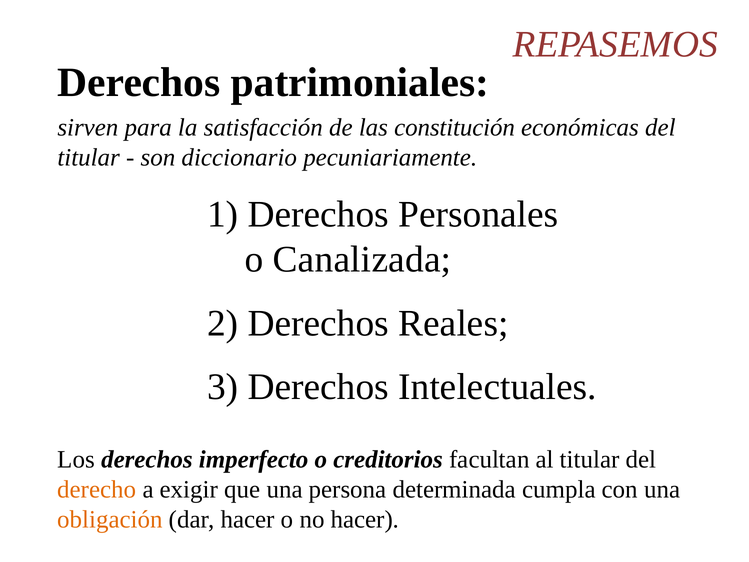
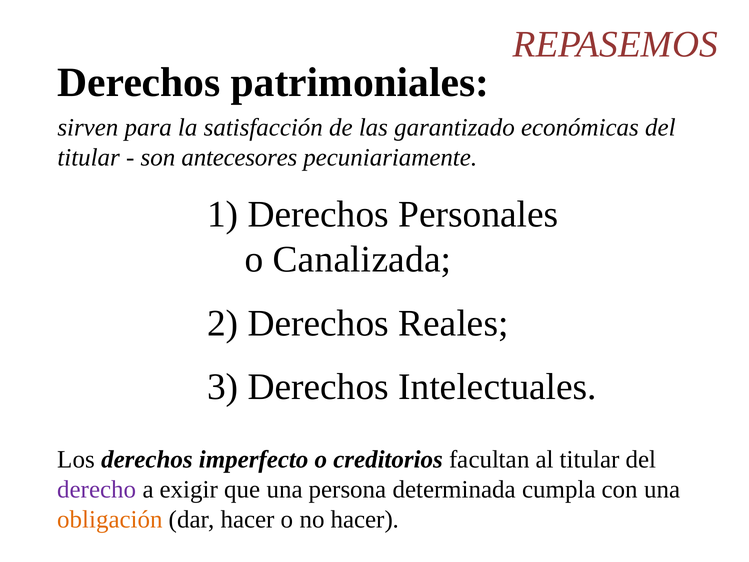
constitución: constitución -> garantizado (454, 127)
diccionario: diccionario -> antecesores (239, 157)
derecho colour: orange -> purple (97, 489)
